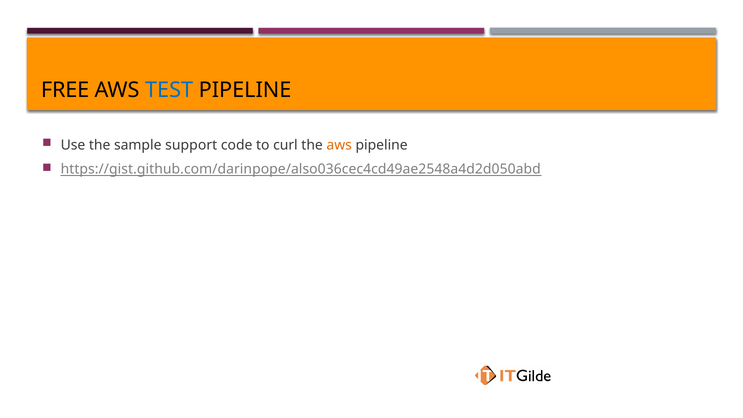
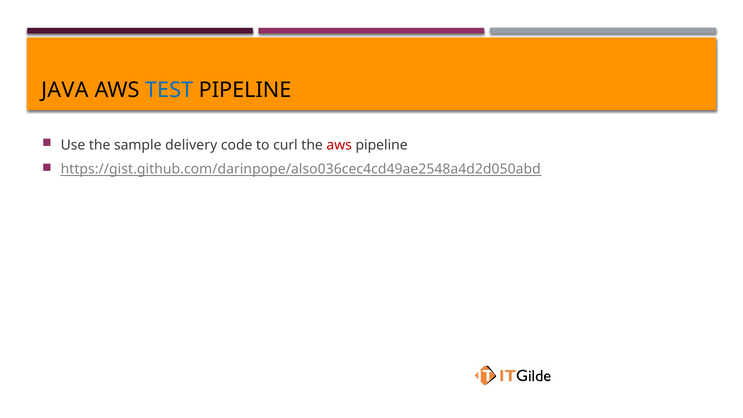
FREE: FREE -> JAVA (65, 90)
support: support -> delivery (191, 145)
aws colour: orange -> red (339, 145)
